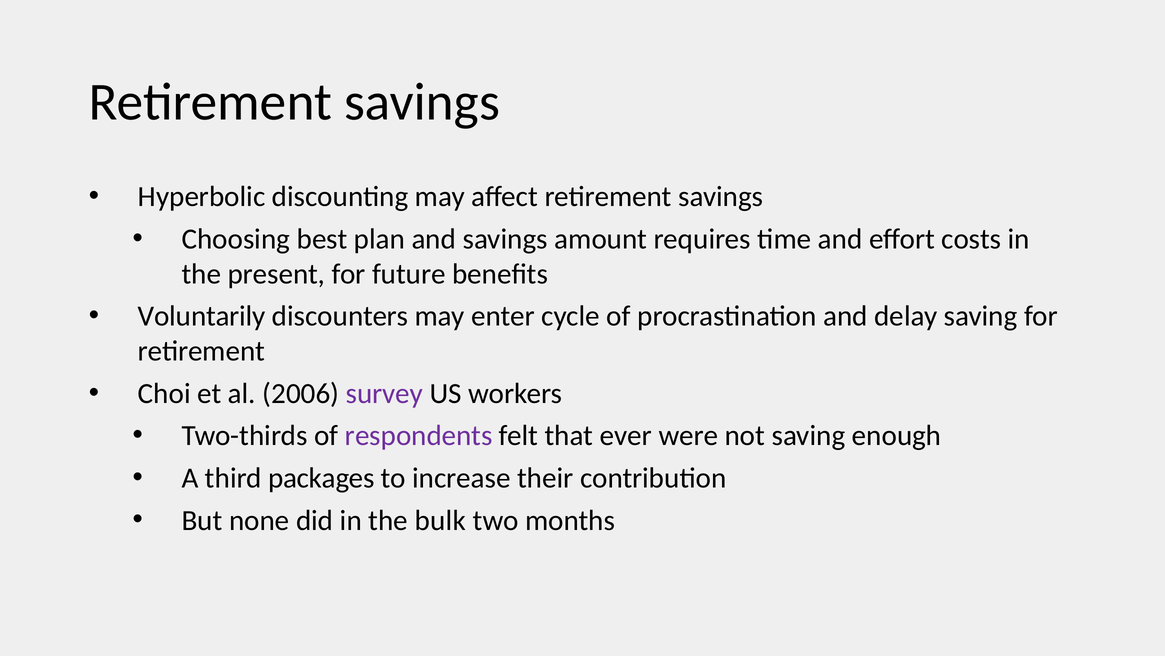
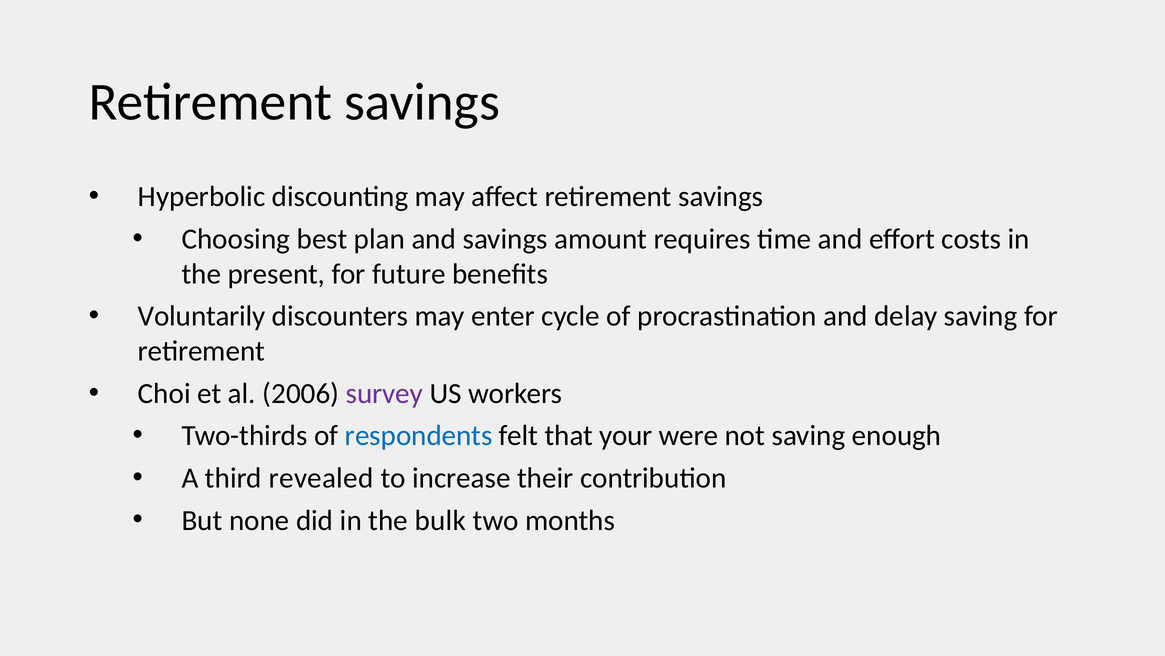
respondents colour: purple -> blue (419, 435)
ever: ever -> your (626, 435)
packages: packages -> revealed (321, 478)
